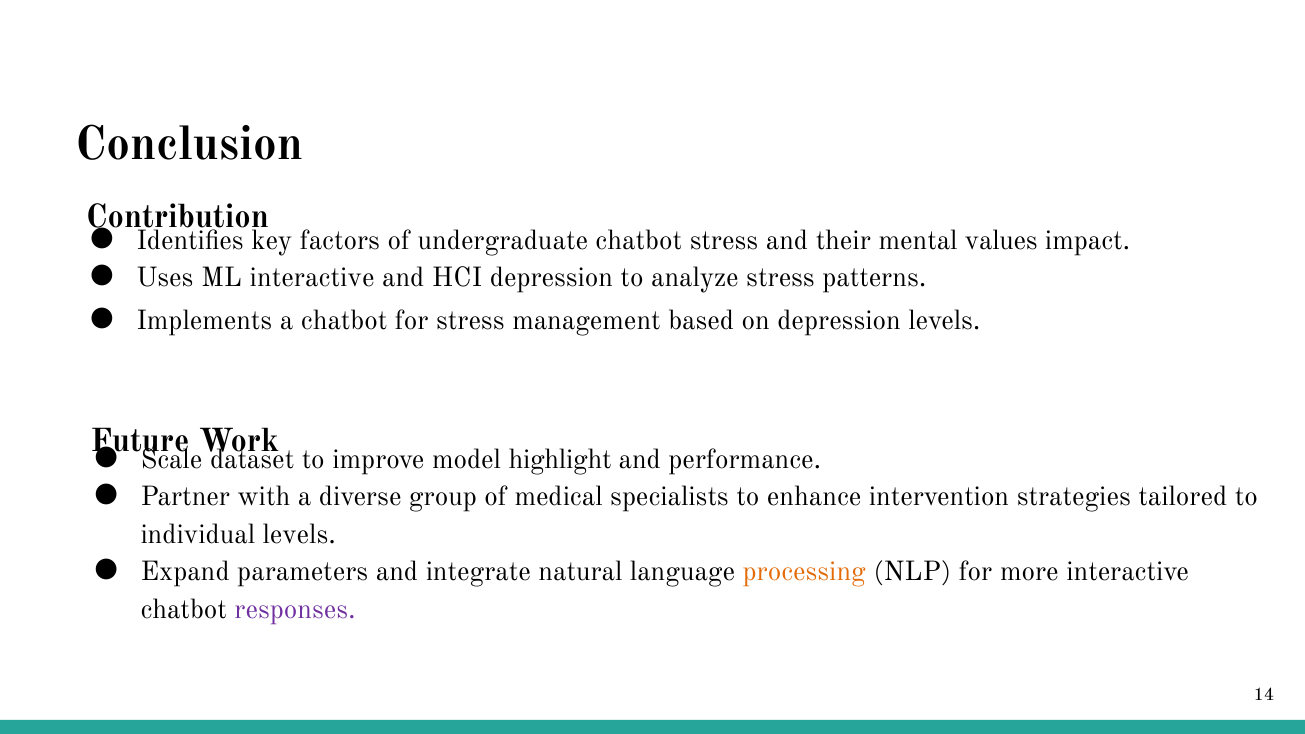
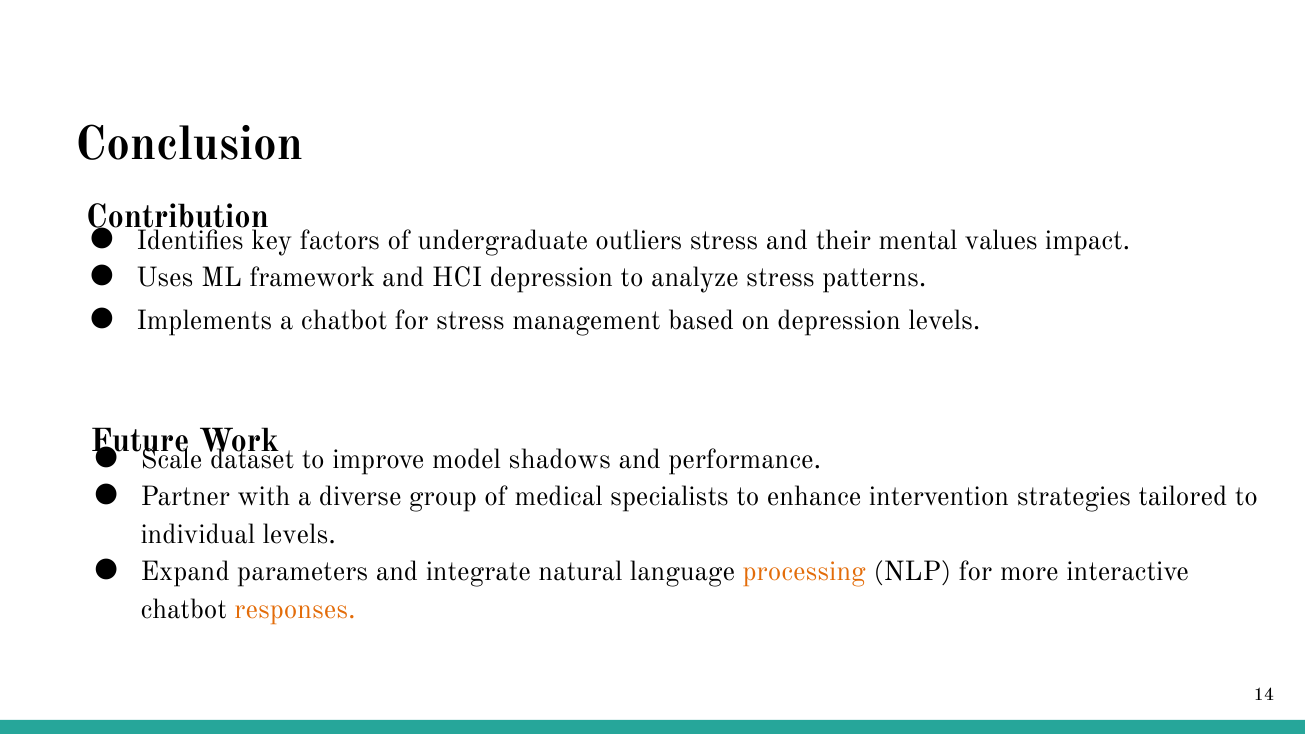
undergraduate chatbot: chatbot -> outliers (639, 240)
ML interactive: interactive -> framework (312, 278)
highlight: highlight -> shadows (560, 459)
responses colour: purple -> orange (295, 609)
